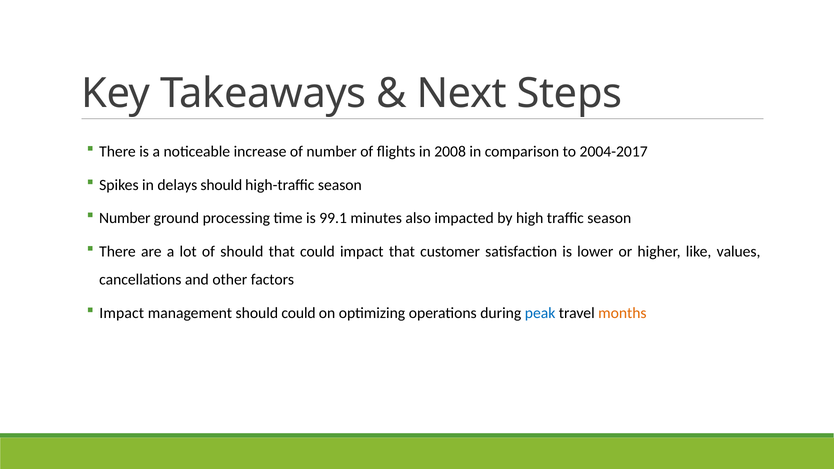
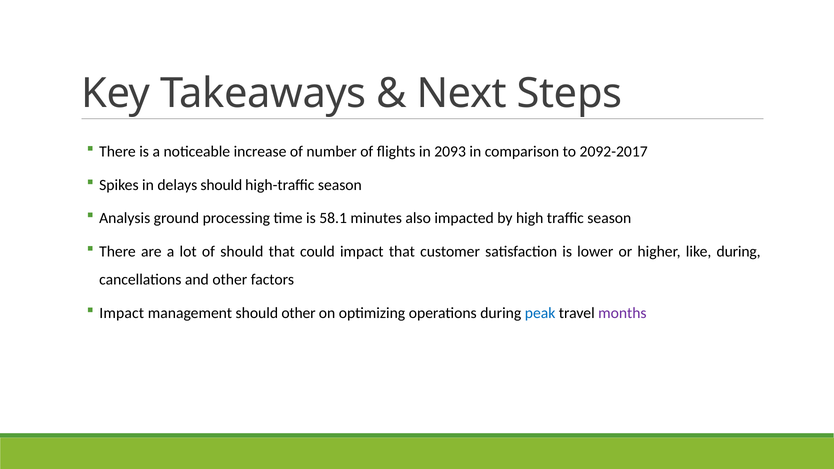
2008: 2008 -> 2093 (450, 152)
2004-2017: 2004-2017 -> 2092-2017 (614, 152)
Number: Number -> Analysis (125, 218)
99.1: 99.1 -> 58.1 (333, 218)
like values: values -> during (739, 252)
should could: could -> other (299, 313)
months colour: orange -> purple (622, 313)
